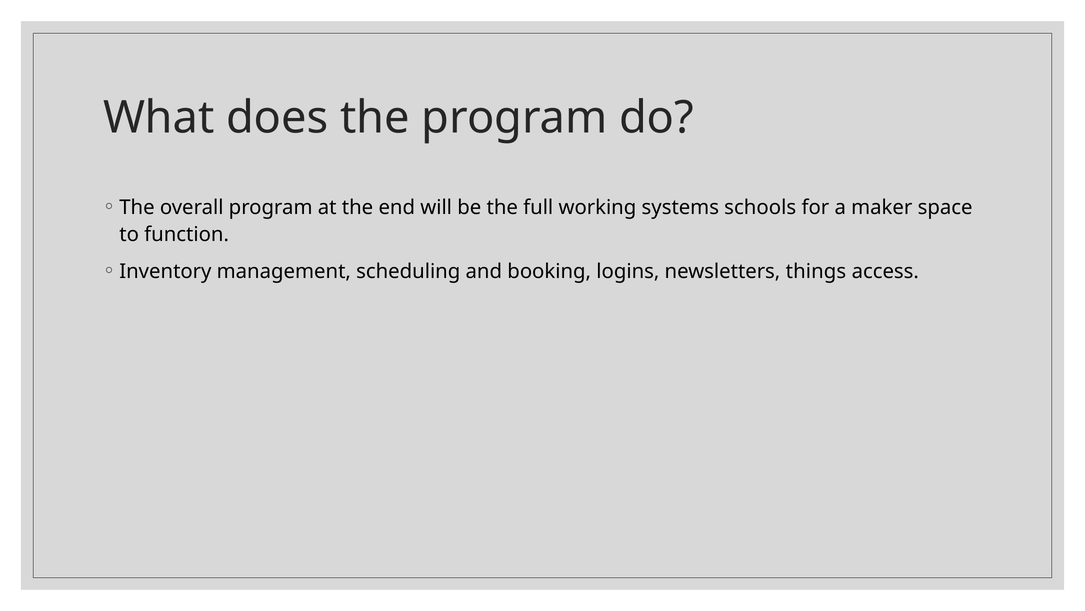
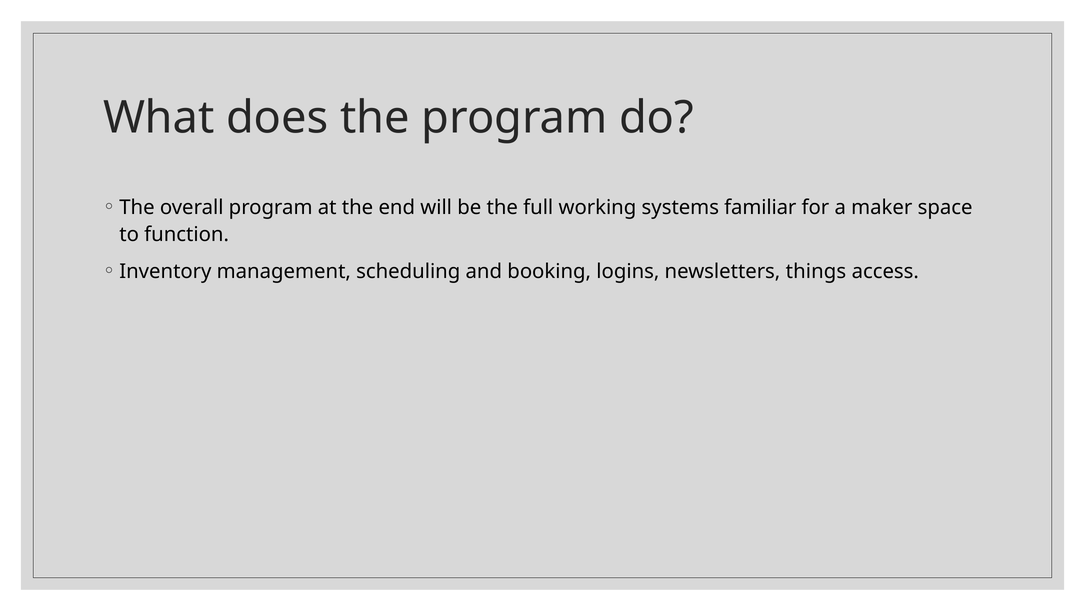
schools: schools -> familiar (760, 207)
